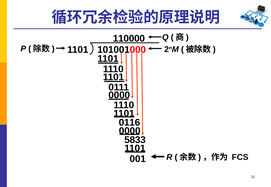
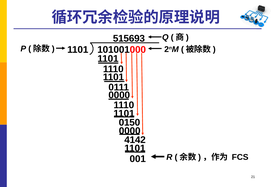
110000: 110000 -> 515693 (129, 39)
0116: 0116 -> 0150 (129, 123)
5833: 5833 -> 4142 (135, 140)
